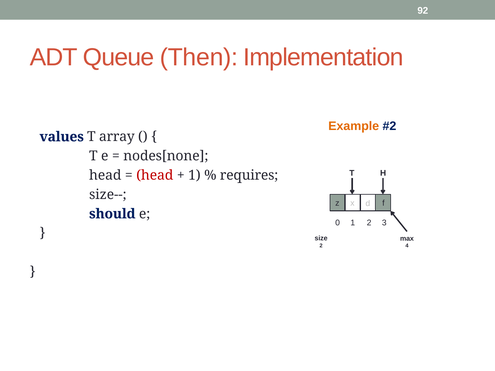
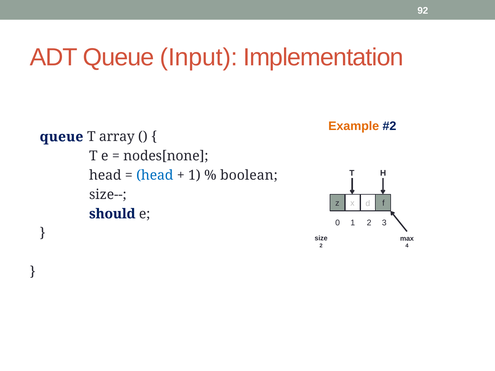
Then: Then -> Input (199, 57)
values: values -> queue (62, 137)
head colour: red -> blue (155, 175)
requires: requires -> boolean (249, 175)
